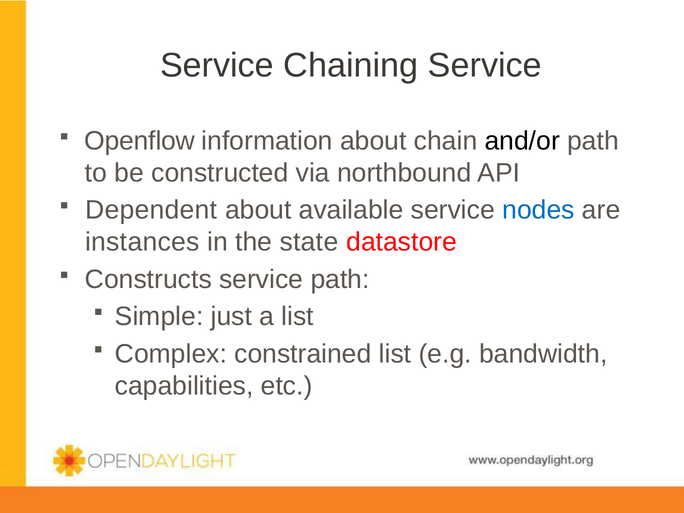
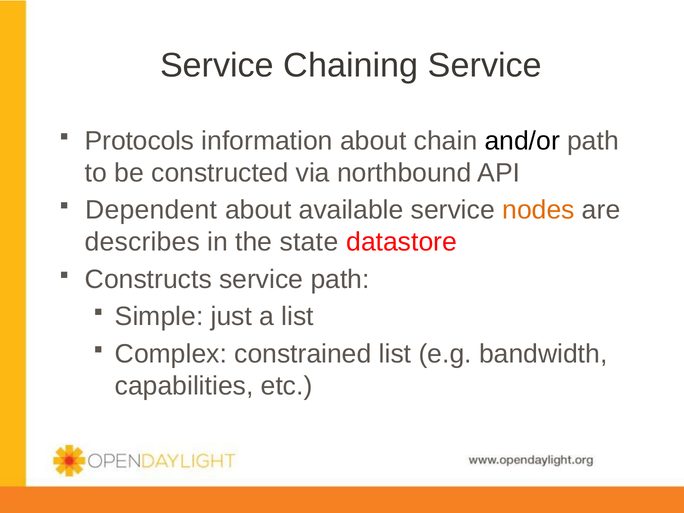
Openflow: Openflow -> Protocols (140, 141)
nodes colour: blue -> orange (538, 210)
instances: instances -> describes (142, 242)
